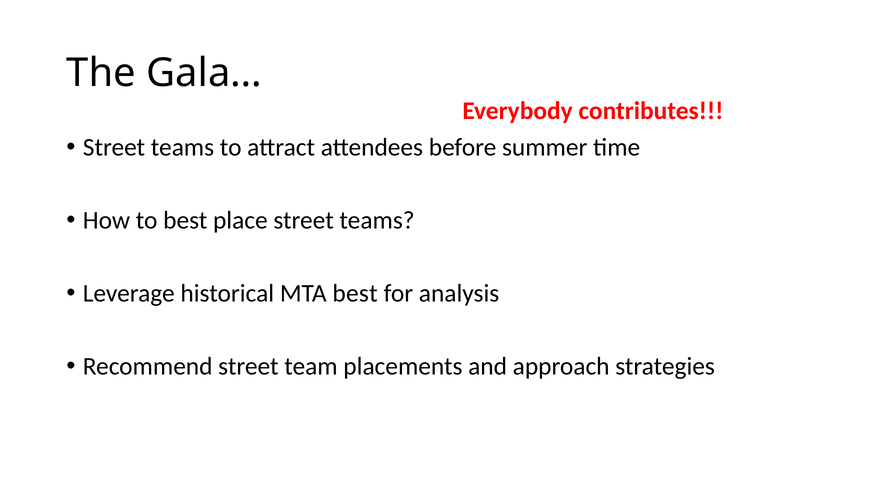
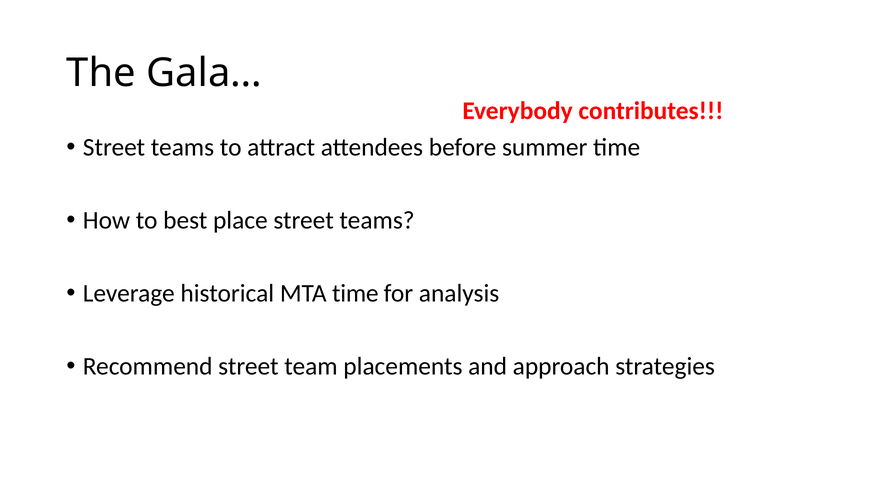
MTA best: best -> time (355, 294)
